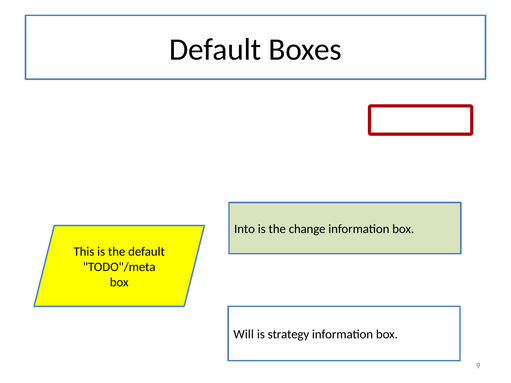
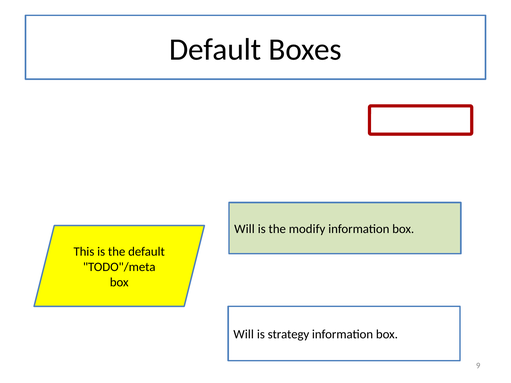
Into: Into -> Will (244, 229)
change: change -> modify (307, 229)
